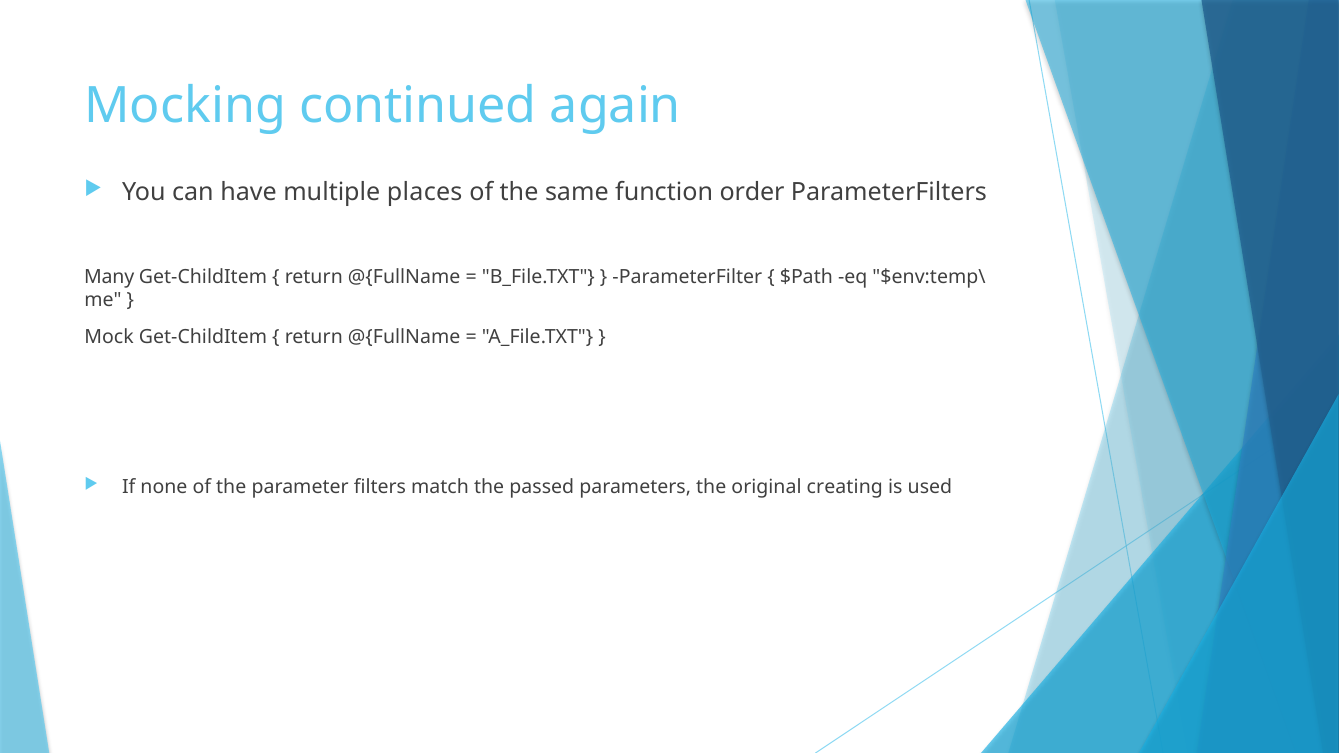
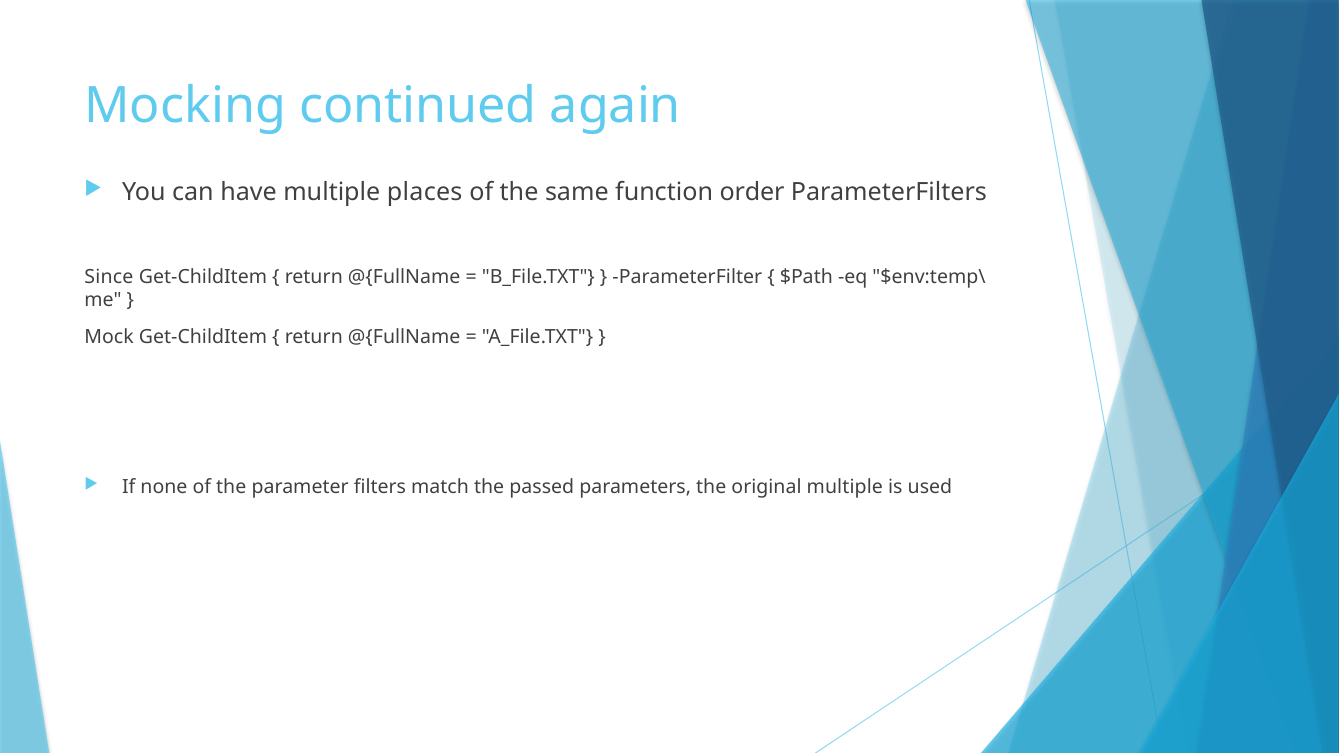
Many: Many -> Since (109, 277)
original creating: creating -> multiple (845, 487)
